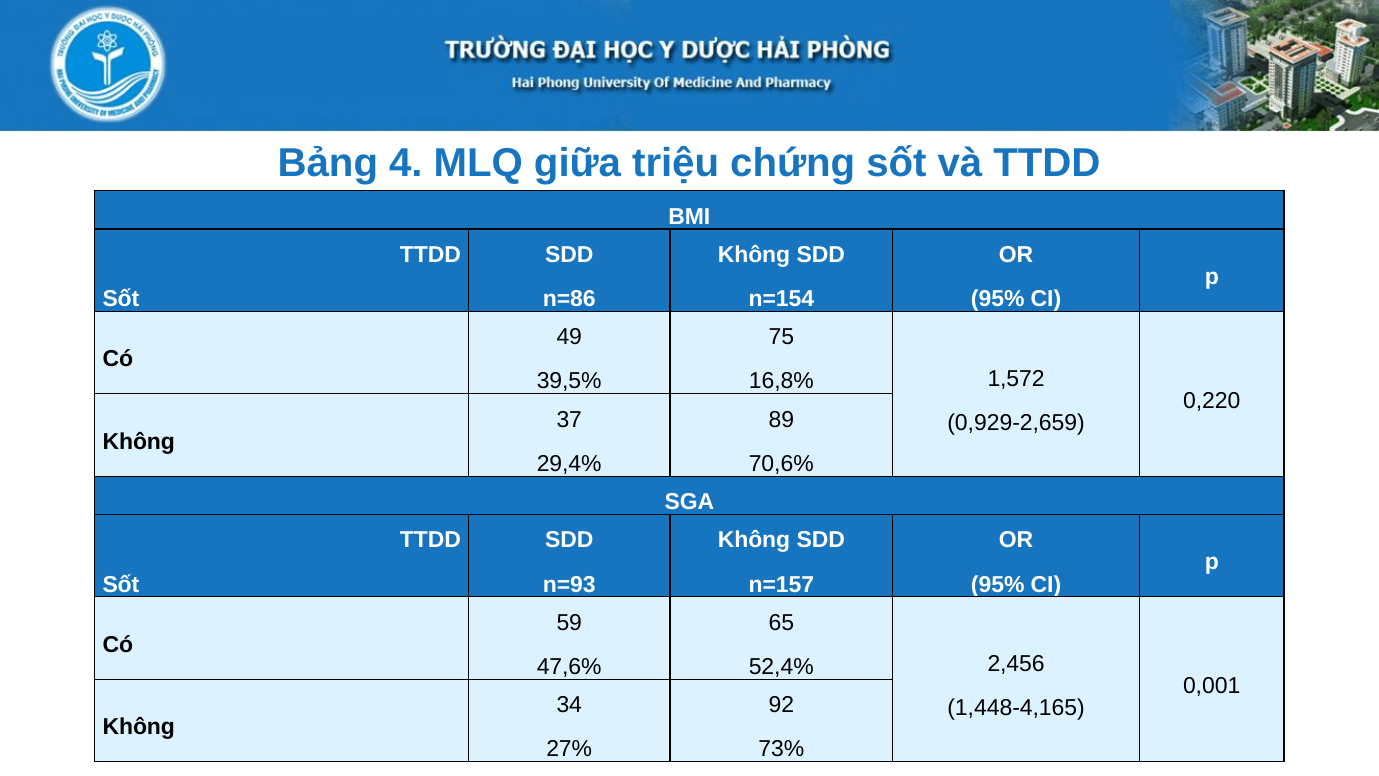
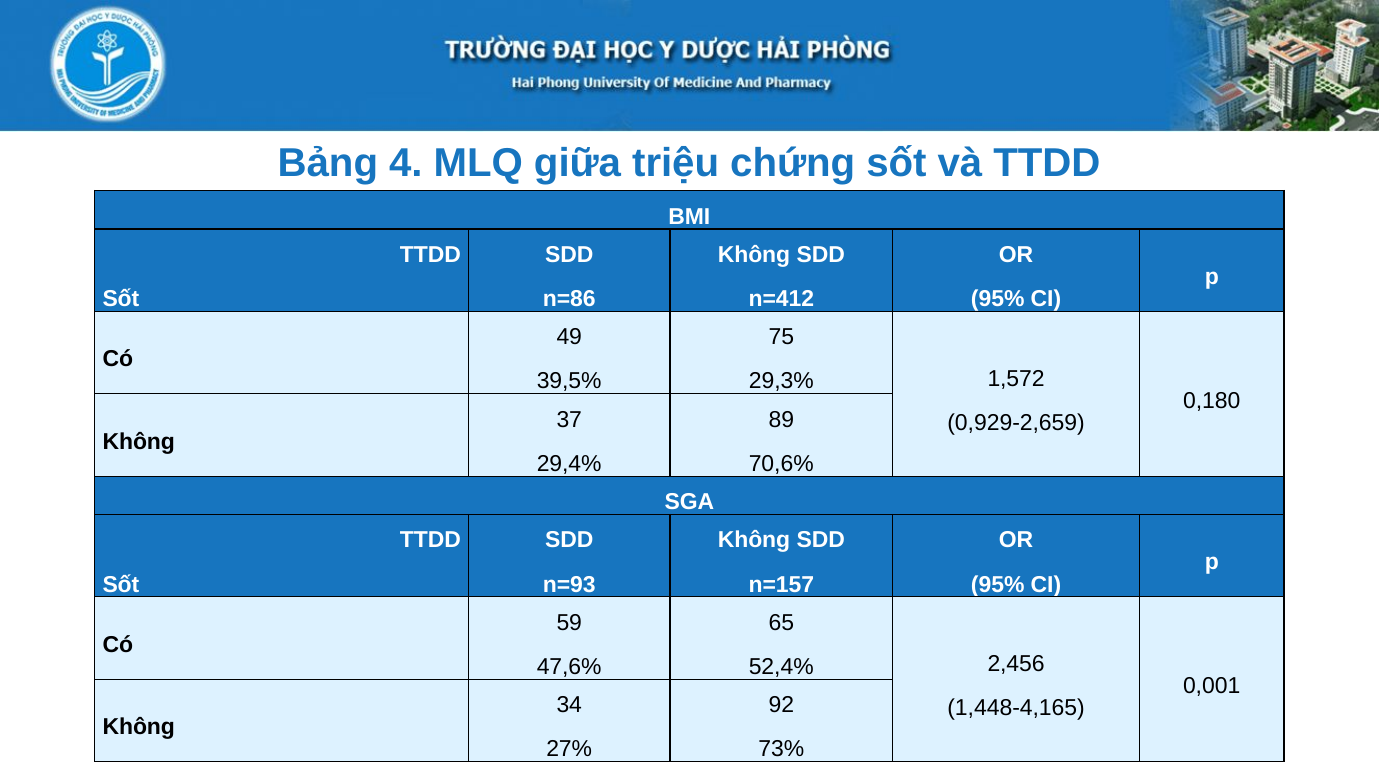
n=154: n=154 -> n=412 (781, 299)
16,8%: 16,8% -> 29,3% (781, 381)
0,220: 0,220 -> 0,180 (1212, 400)
